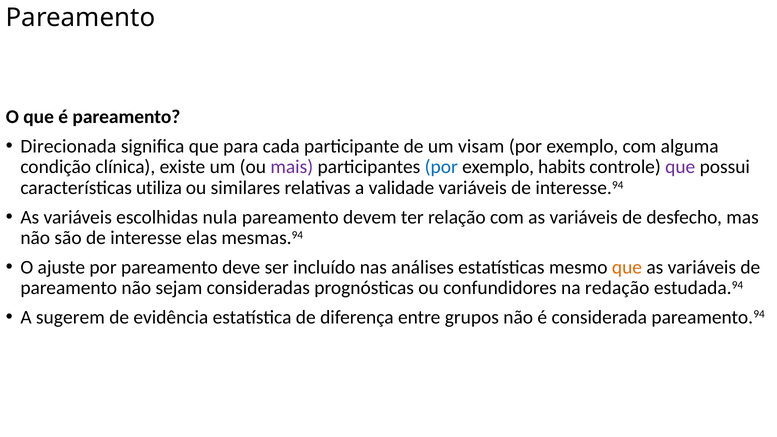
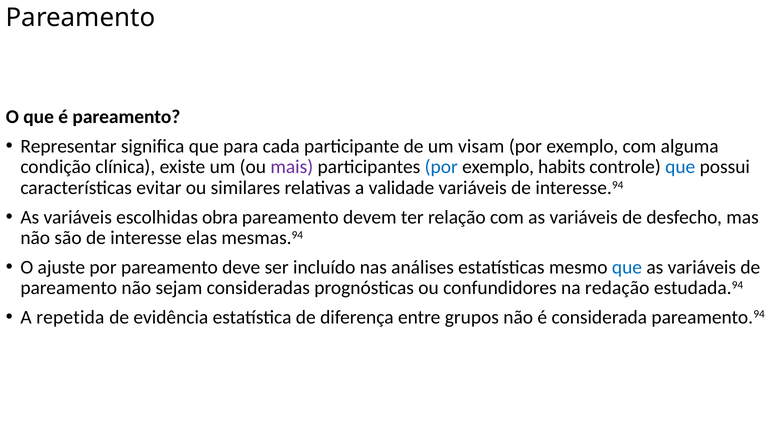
Direcionada: Direcionada -> Representar (68, 146)
que colour: purple -> blue (680, 167)
utiliza: utiliza -> evitar (159, 188)
nula: nula -> obra (220, 217)
que colour: orange -> blue (627, 267)
sugerem: sugerem -> repetida (70, 317)
